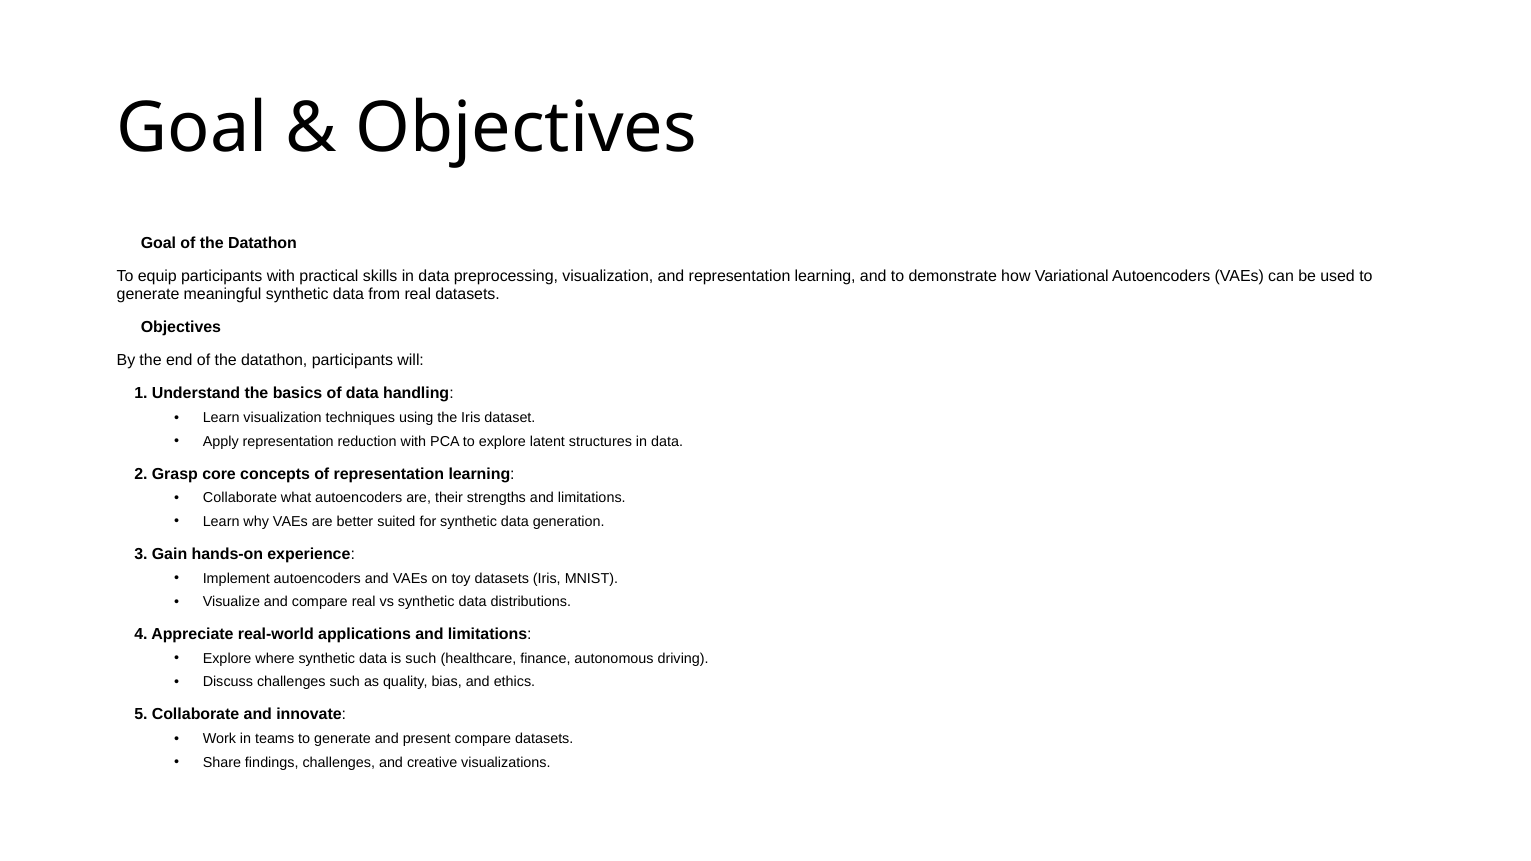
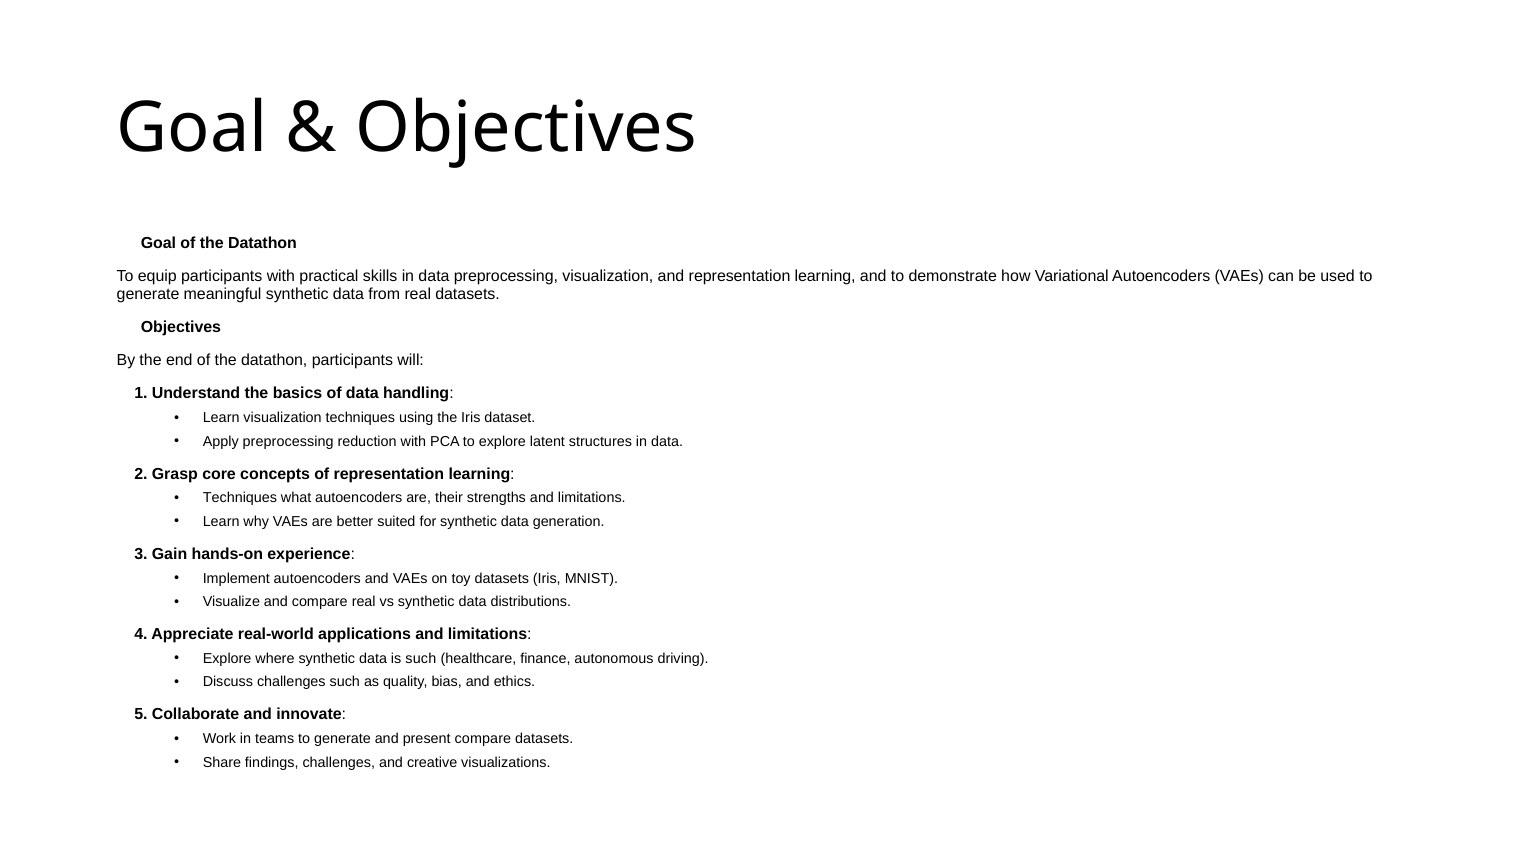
Apply representation: representation -> preprocessing (288, 442)
Collaborate: Collaborate -> Techniques (240, 498)
